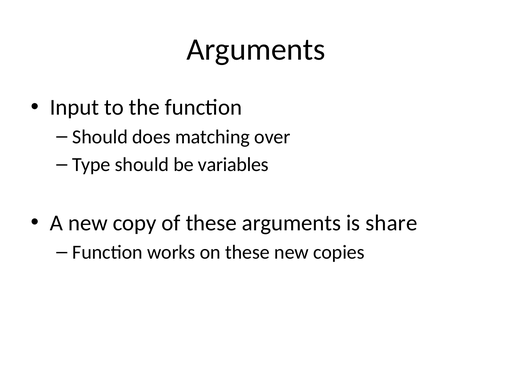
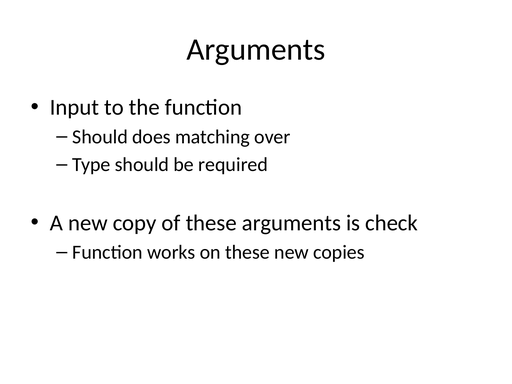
variables: variables -> required (233, 165)
share: share -> check (392, 223)
